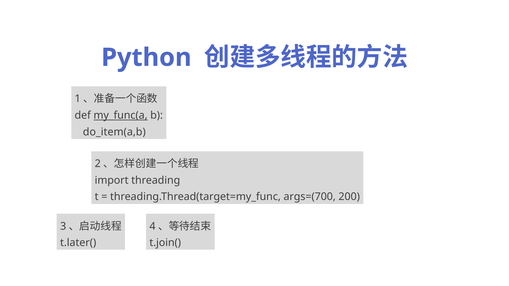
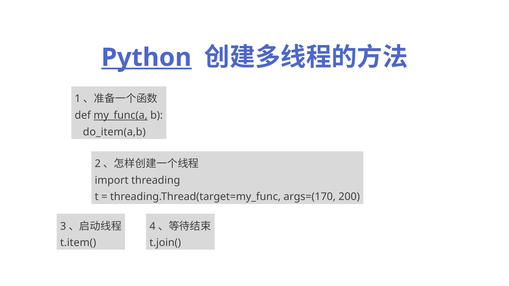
Python underline: none -> present (146, 58)
args=(700: args=(700 -> args=(170 (310, 197)
t.later(: t.later( -> t.item( (78, 243)
